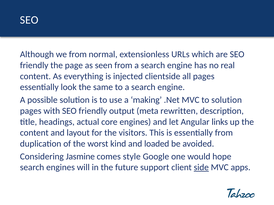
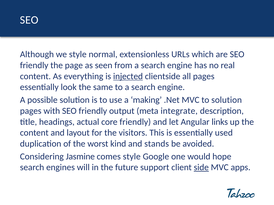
we from: from -> style (78, 55)
injected underline: none -> present (128, 76)
rewritten: rewritten -> integrate (179, 111)
core engines: engines -> friendly (135, 122)
essentially from: from -> used (224, 133)
loaded: loaded -> stands (157, 144)
